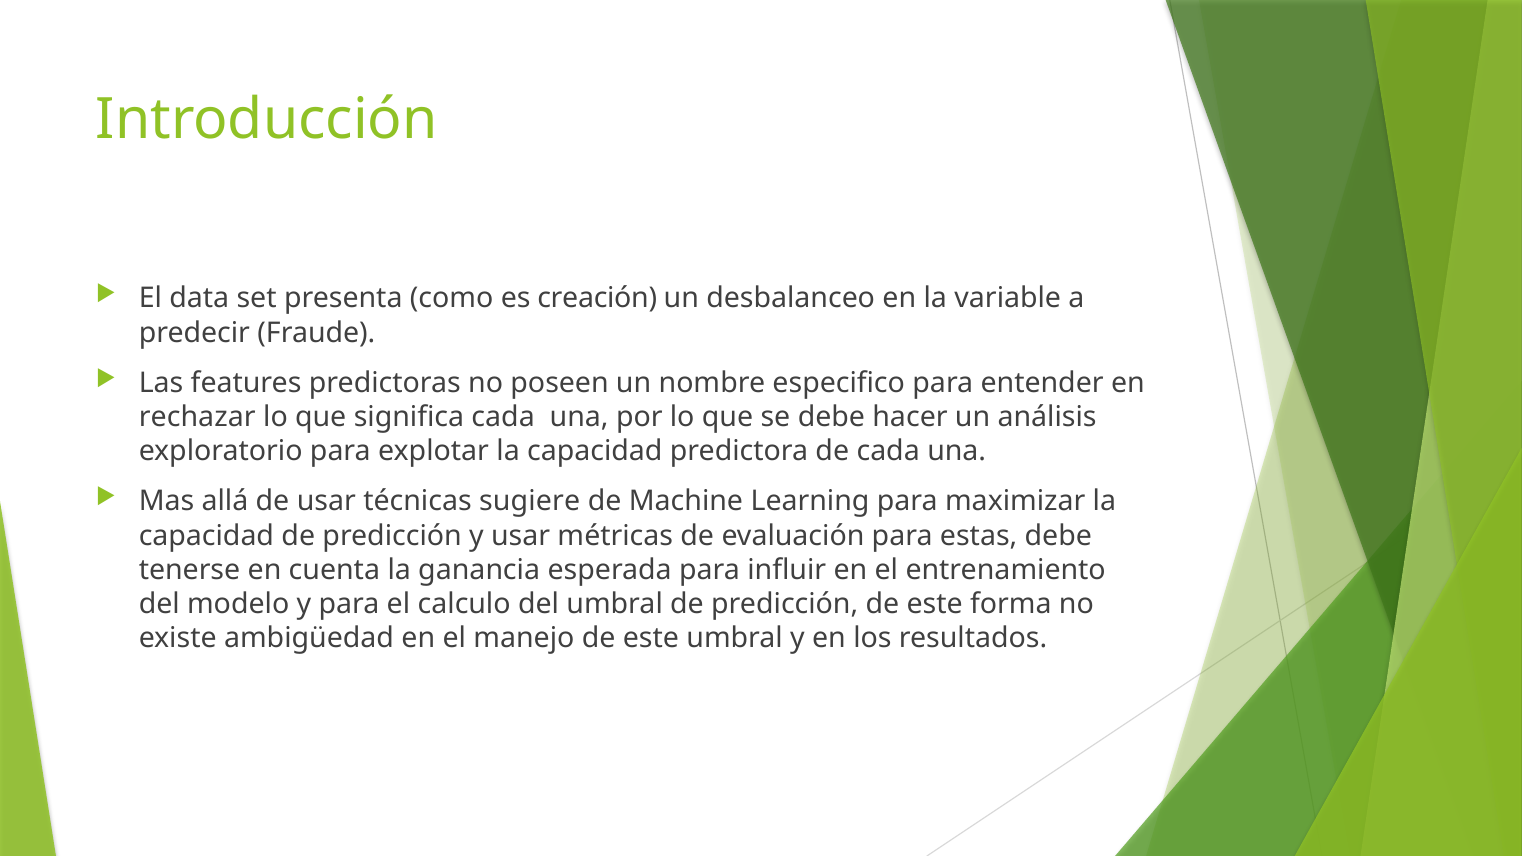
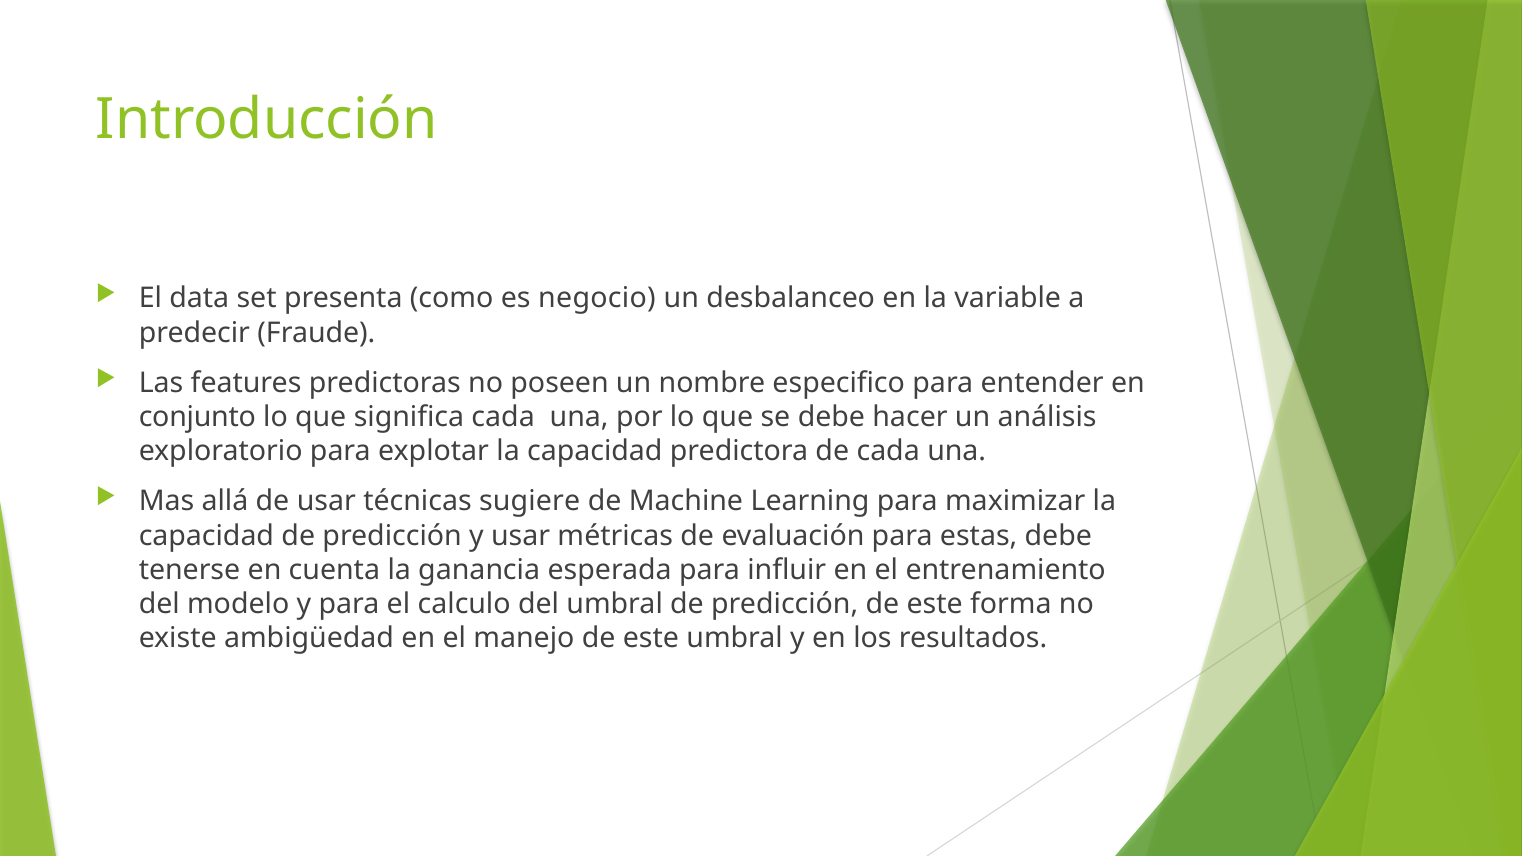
creación: creación -> negocio (597, 298)
rechazar: rechazar -> conjunto (197, 417)
